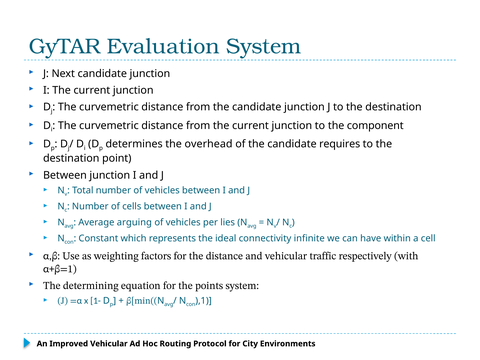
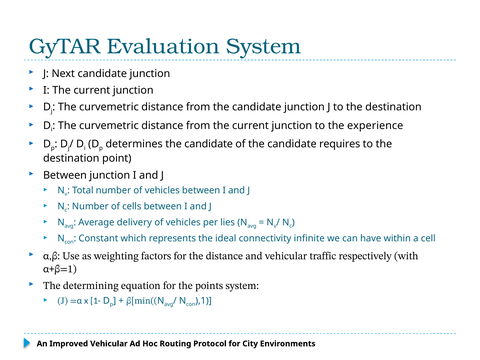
component: component -> experience (375, 126)
determines the overhead: overhead -> candidate (209, 144)
arguing: arguing -> delivery (134, 222)
